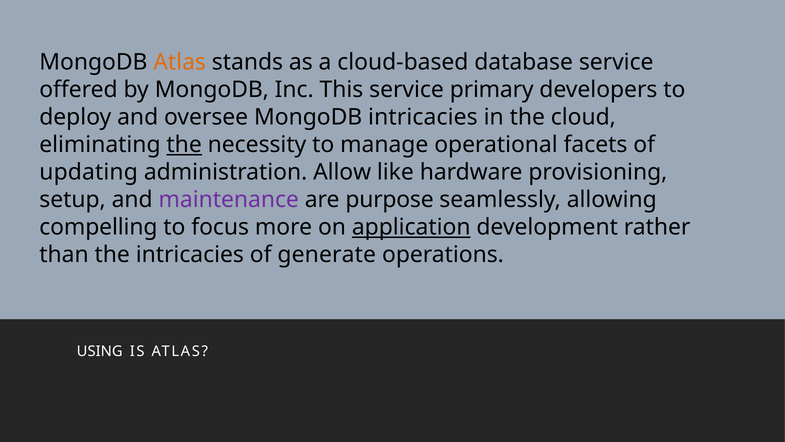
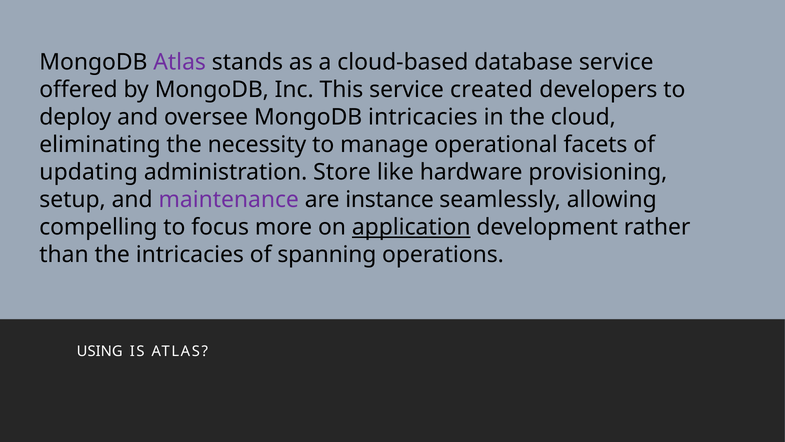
Atlas colour: orange -> purple (180, 62)
primary: primary -> created (492, 90)
the underline: present -> none (184, 145)
Allow: Allow -> Store (342, 172)
purpose: purpose -> instance (390, 200)
generate: generate -> spanning (327, 255)
